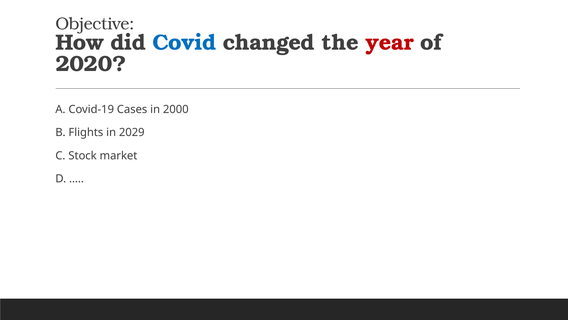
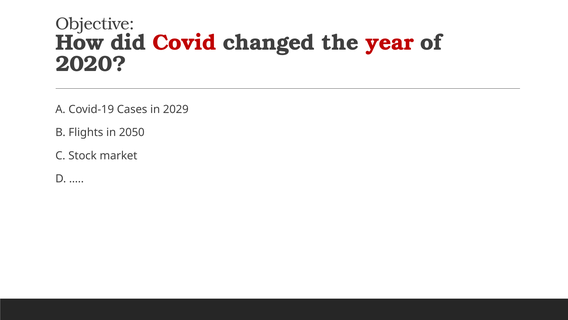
Covid colour: blue -> red (184, 43)
2000: 2000 -> 2029 (176, 109)
2029: 2029 -> 2050 (132, 132)
